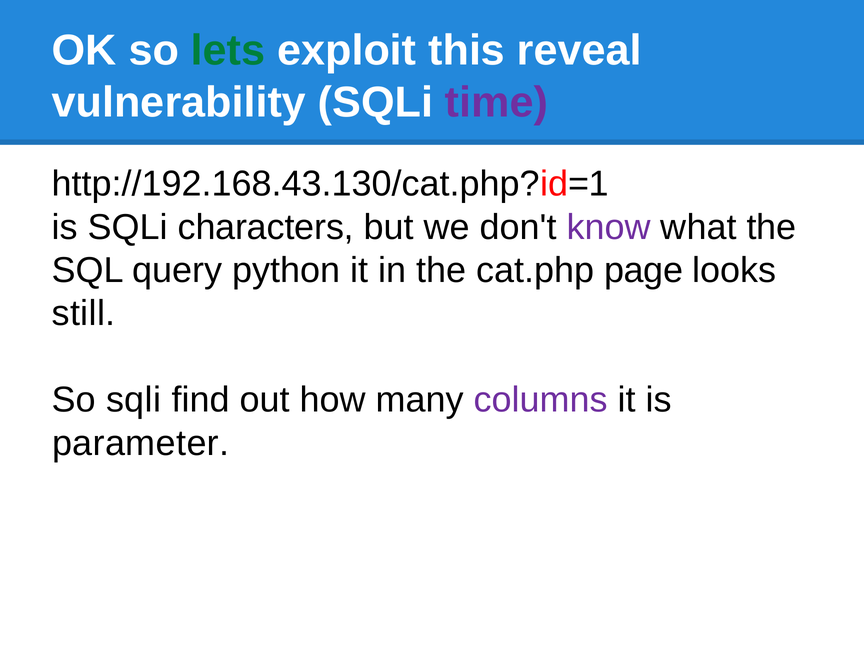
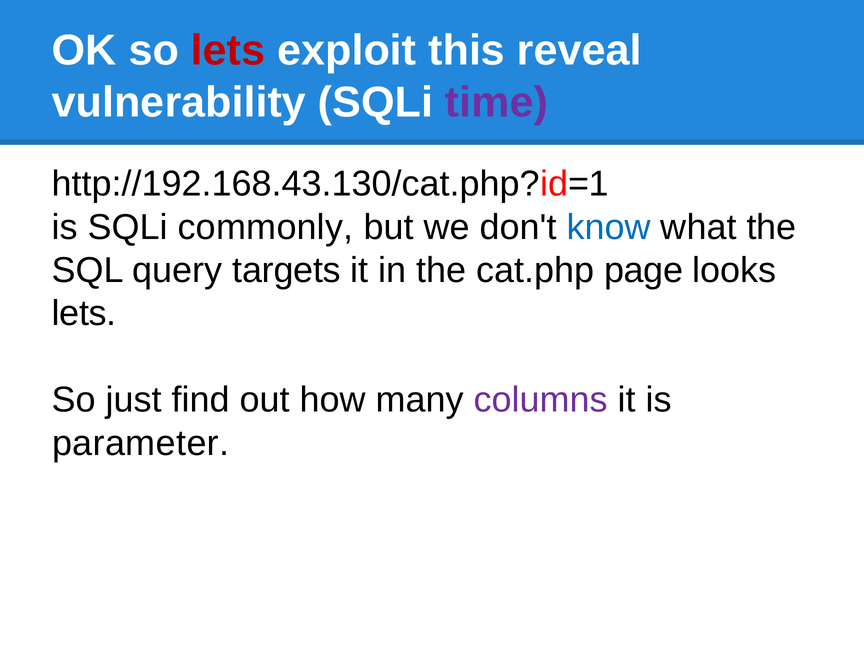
lets colour: green -> red (228, 51)
characters: characters -> commonly (266, 227)
know colour: purple -> blue (609, 227)
python: python -> targets (287, 270)
still: still -> lets (84, 314)
So sqli: sqli -> just (134, 400)
